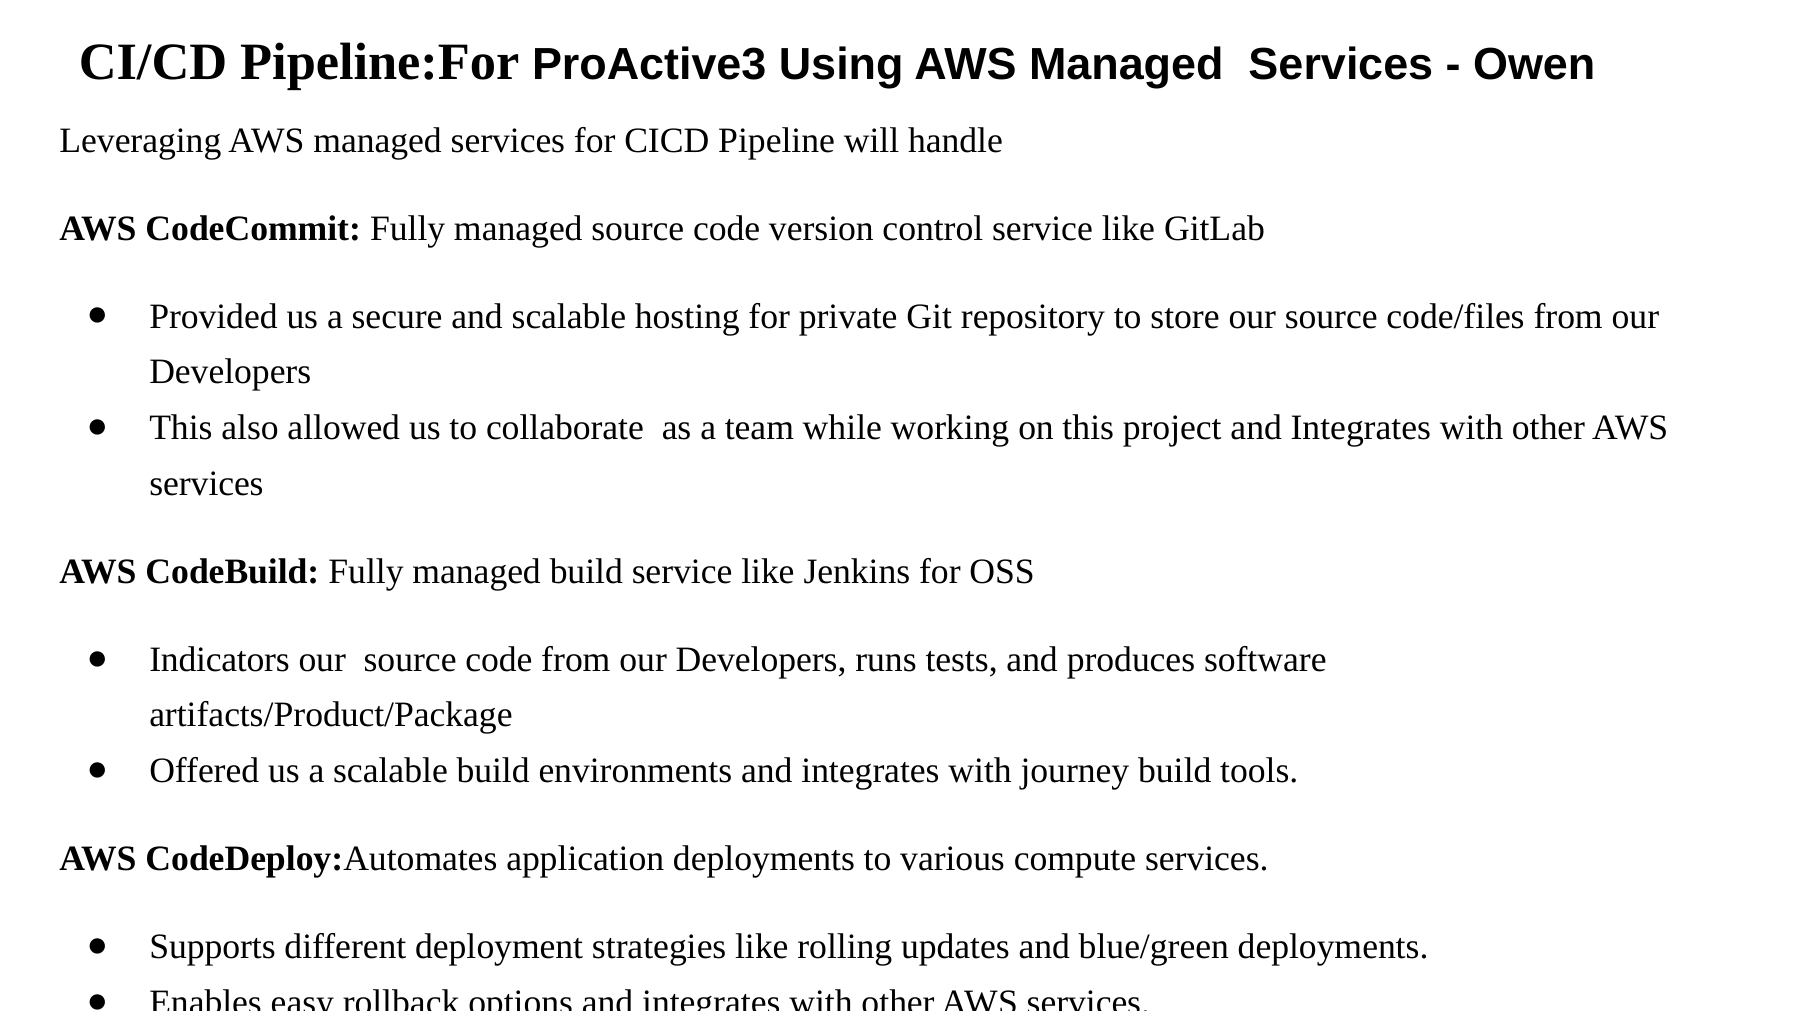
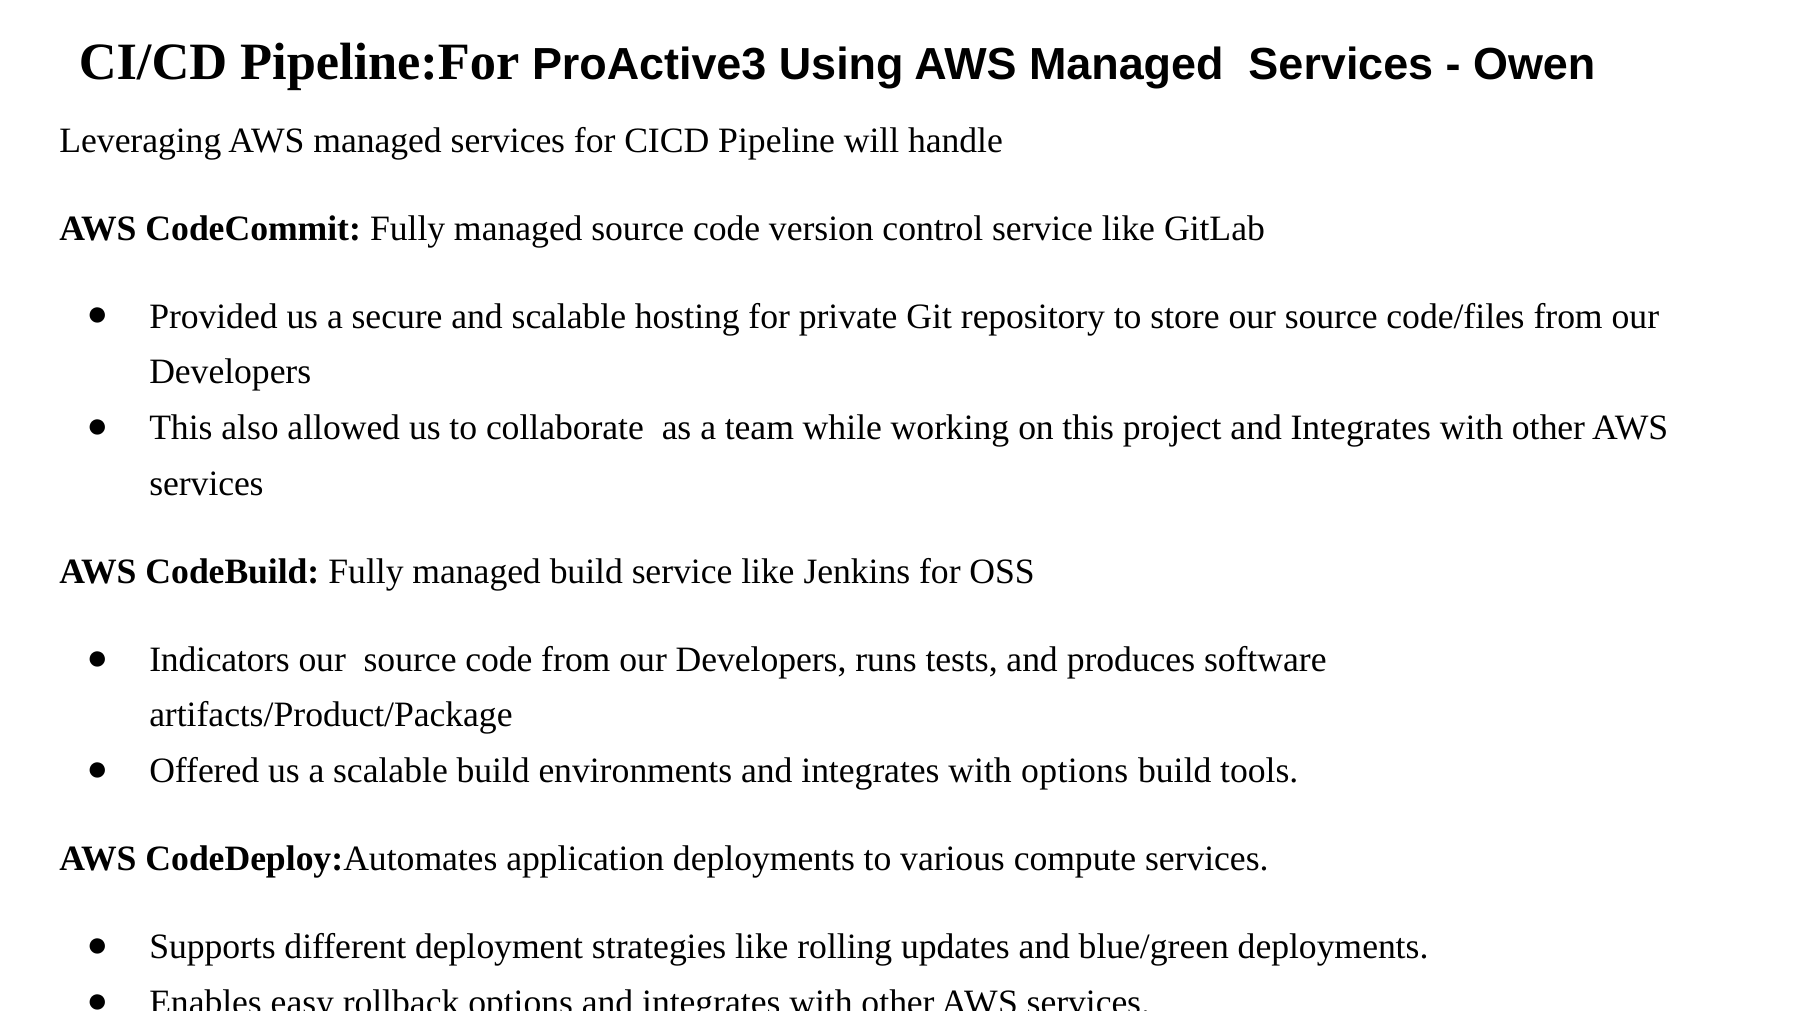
with journey: journey -> options (1075, 771)
